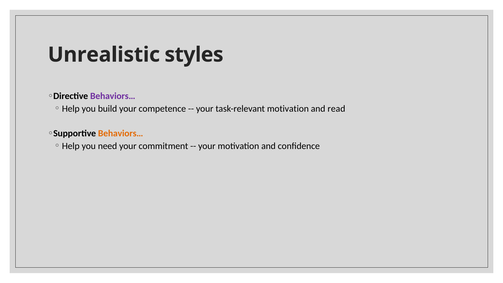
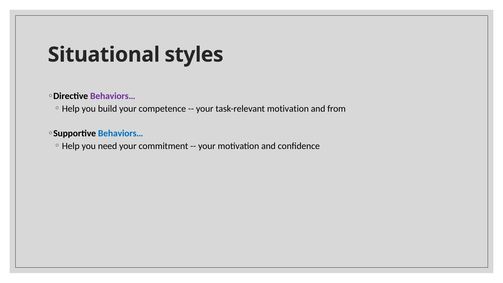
Unrealistic: Unrealistic -> Situational (104, 55)
read: read -> from (337, 109)
Behaviors… colour: orange -> blue (121, 133)
